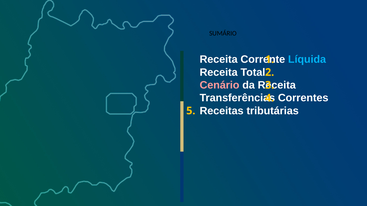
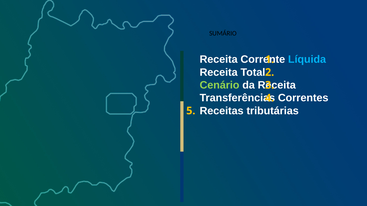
Cenário colour: pink -> light green (220, 85)
